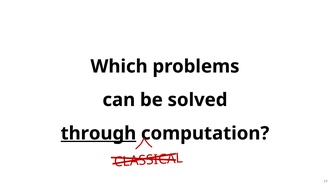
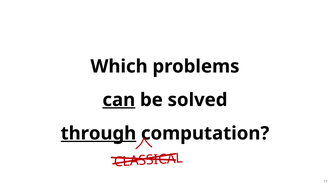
can underline: none -> present (119, 100)
